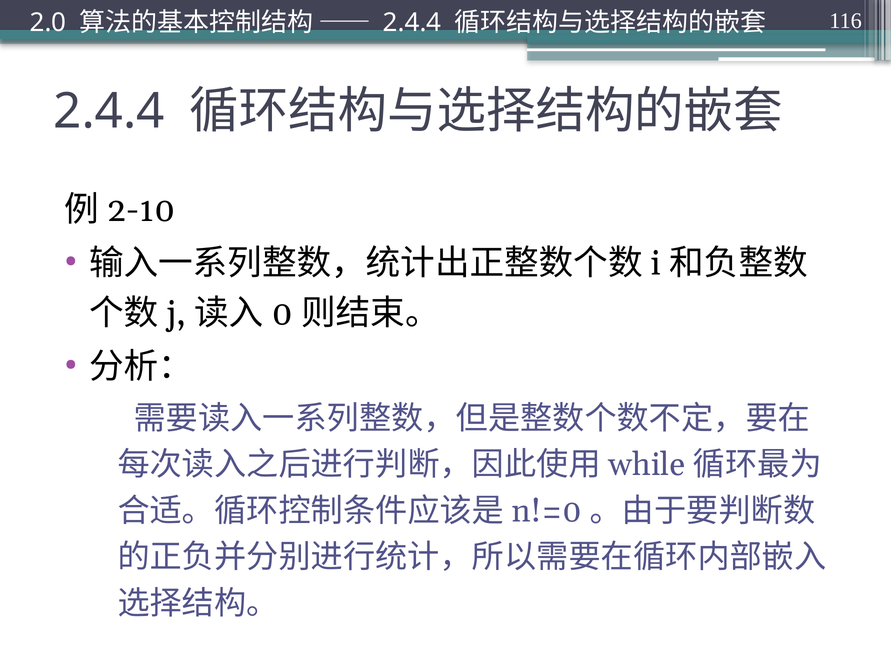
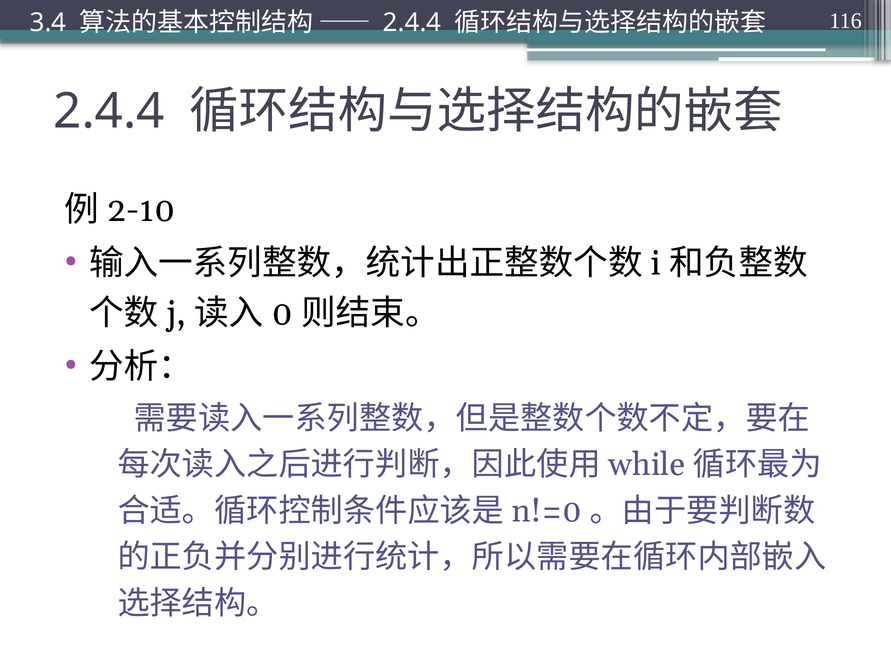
2.0: 2.0 -> 3.4 (48, 23)
